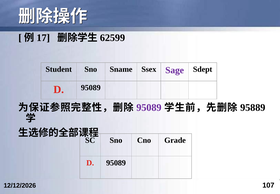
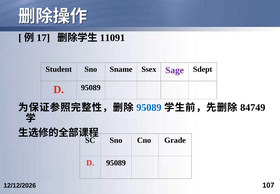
62599: 62599 -> 11091 (112, 38)
95089 colour: purple -> blue (149, 107)
95889: 95889 -> 84749 (253, 107)
